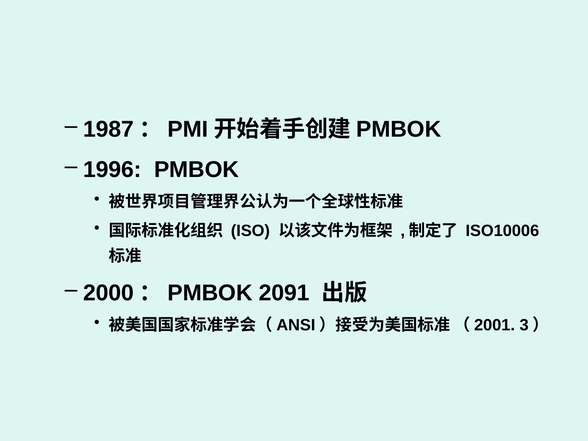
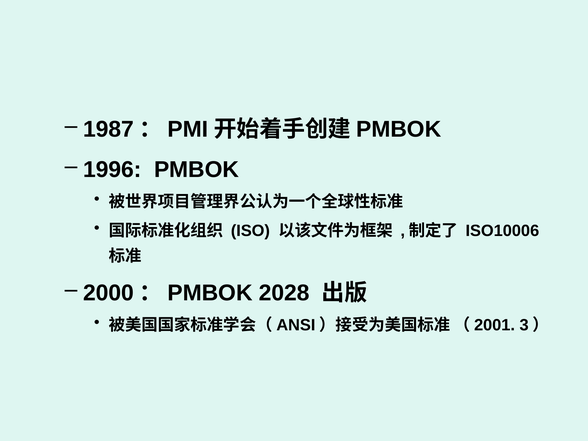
2091: 2091 -> 2028 (284, 293)
